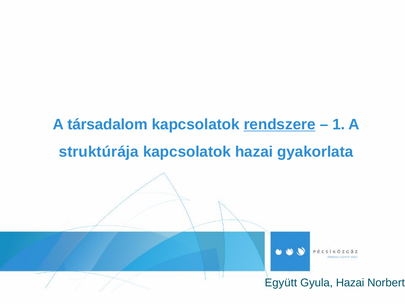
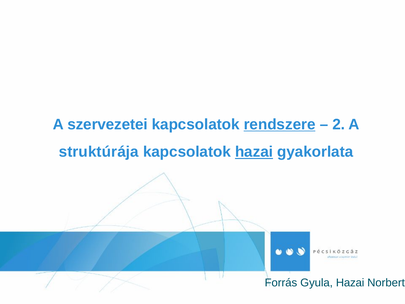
társadalom: társadalom -> szervezetei (108, 124)
1: 1 -> 2 (339, 124)
hazai underline: none -> present (254, 152)
Együtt: Együtt -> Forrás (281, 282)
